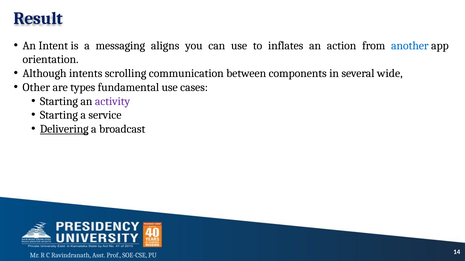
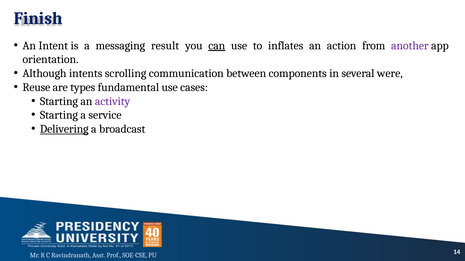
Result: Result -> Finish (38, 19)
aligns: aligns -> result (165, 46)
can underline: none -> present (217, 46)
another colour: blue -> purple (410, 46)
wide: wide -> were (390, 74)
Other: Other -> Reuse (36, 87)
